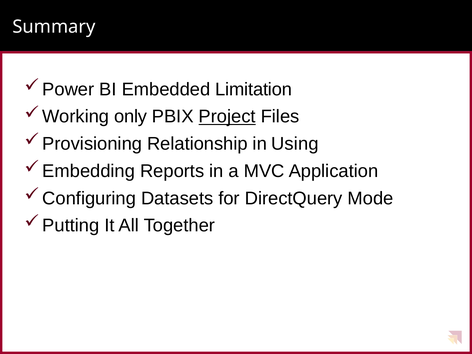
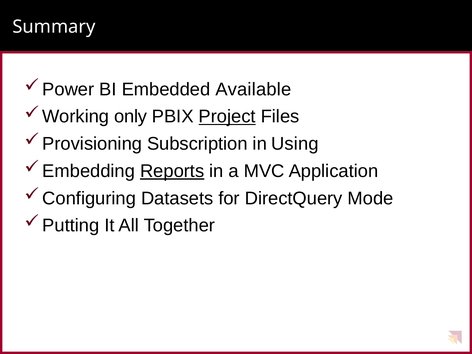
Limitation: Limitation -> Available (253, 89)
Relationship: Relationship -> Subscription (197, 144)
Reports underline: none -> present (172, 171)
